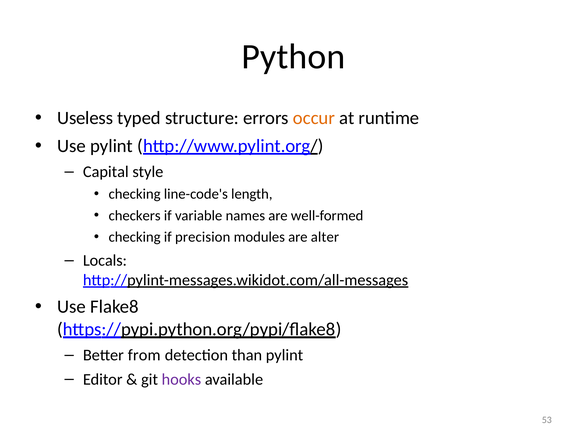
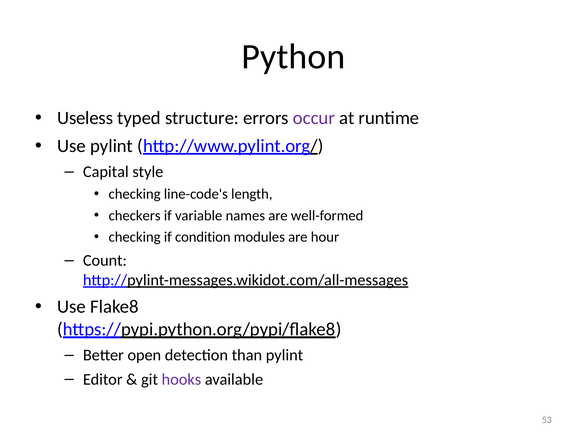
occur colour: orange -> purple (314, 118)
precision: precision -> condition (203, 237)
alter: alter -> hour (325, 237)
Locals: Locals -> Count (105, 261)
from: from -> open (144, 355)
